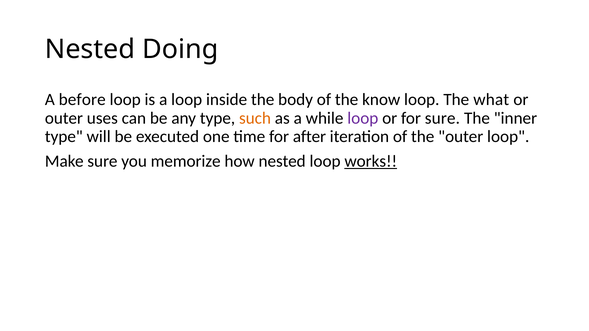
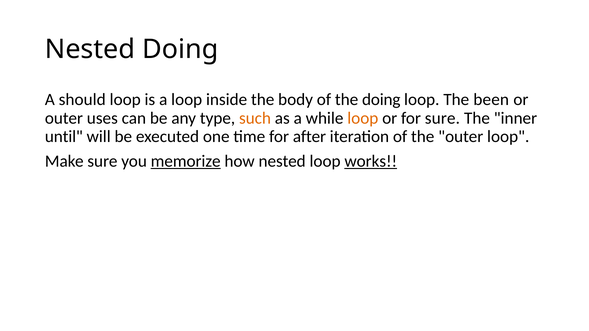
before: before -> should (82, 100)
the know: know -> doing (381, 100)
what: what -> been (491, 100)
loop colour: purple -> orange (363, 118)
type: type -> until (64, 137)
memorize underline: none -> present (186, 161)
